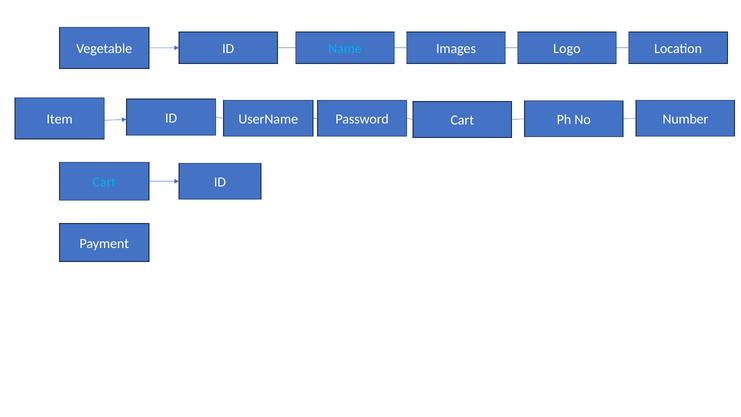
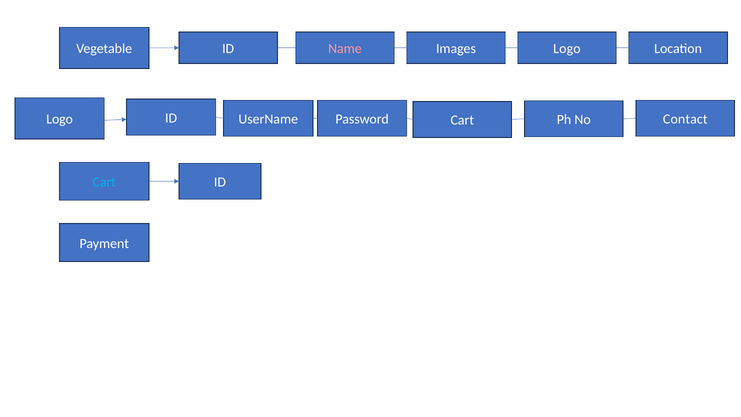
Name colour: light blue -> pink (345, 49)
Number: Number -> Contact (685, 119)
Item: Item -> Logo (60, 119)
